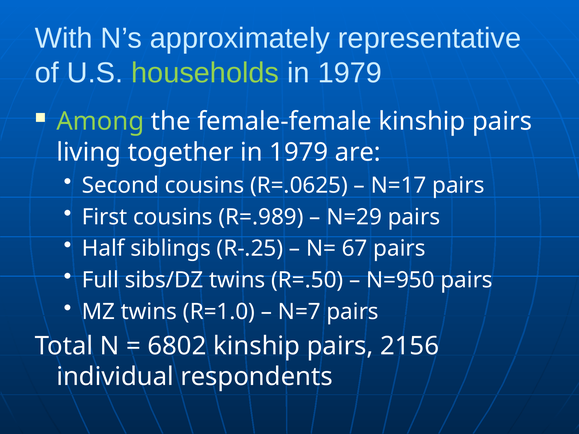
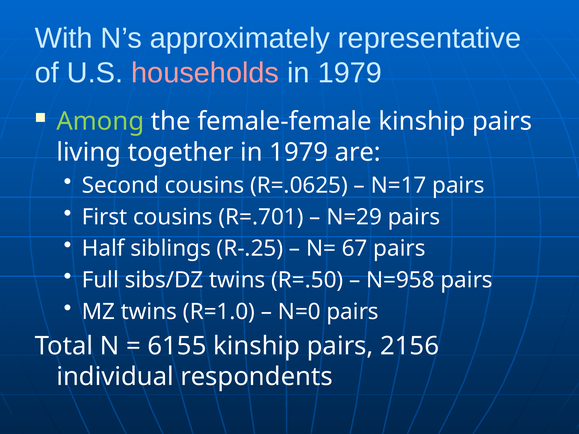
households colour: light green -> pink (205, 73)
R=.989: R=.989 -> R=.701 (261, 217)
N=950: N=950 -> N=958 (400, 280)
N=7: N=7 -> N=0 (299, 312)
6802: 6802 -> 6155 (177, 346)
